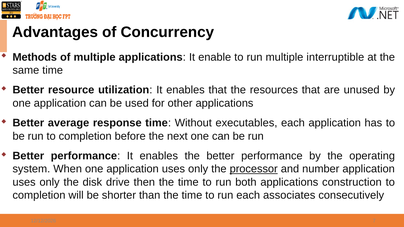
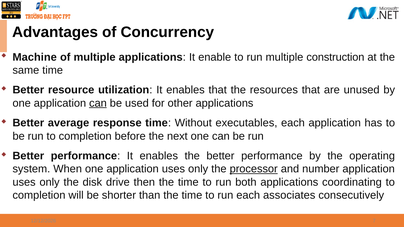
Methods: Methods -> Machine (35, 57)
interruptible: interruptible -> construction (335, 57)
can underline: none -> present (98, 103)
construction: construction -> coordinating (352, 182)
